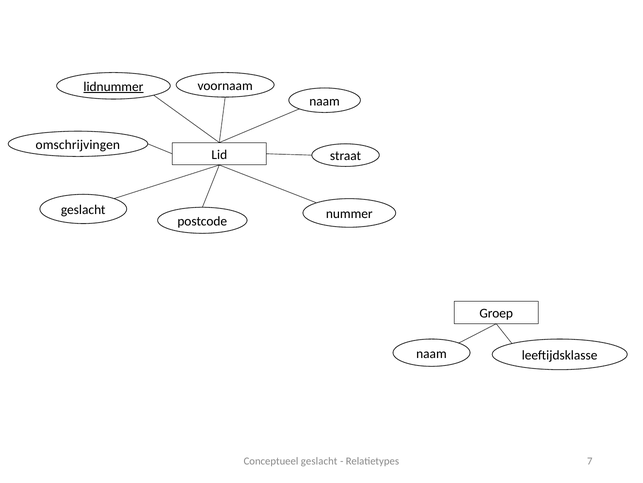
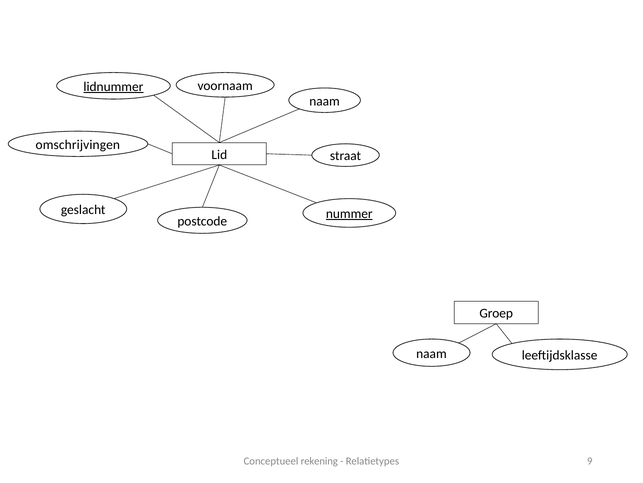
nummer underline: none -> present (349, 214)
Conceptueel geslacht: geslacht -> rekening (319, 460)
7: 7 -> 9 (590, 460)
